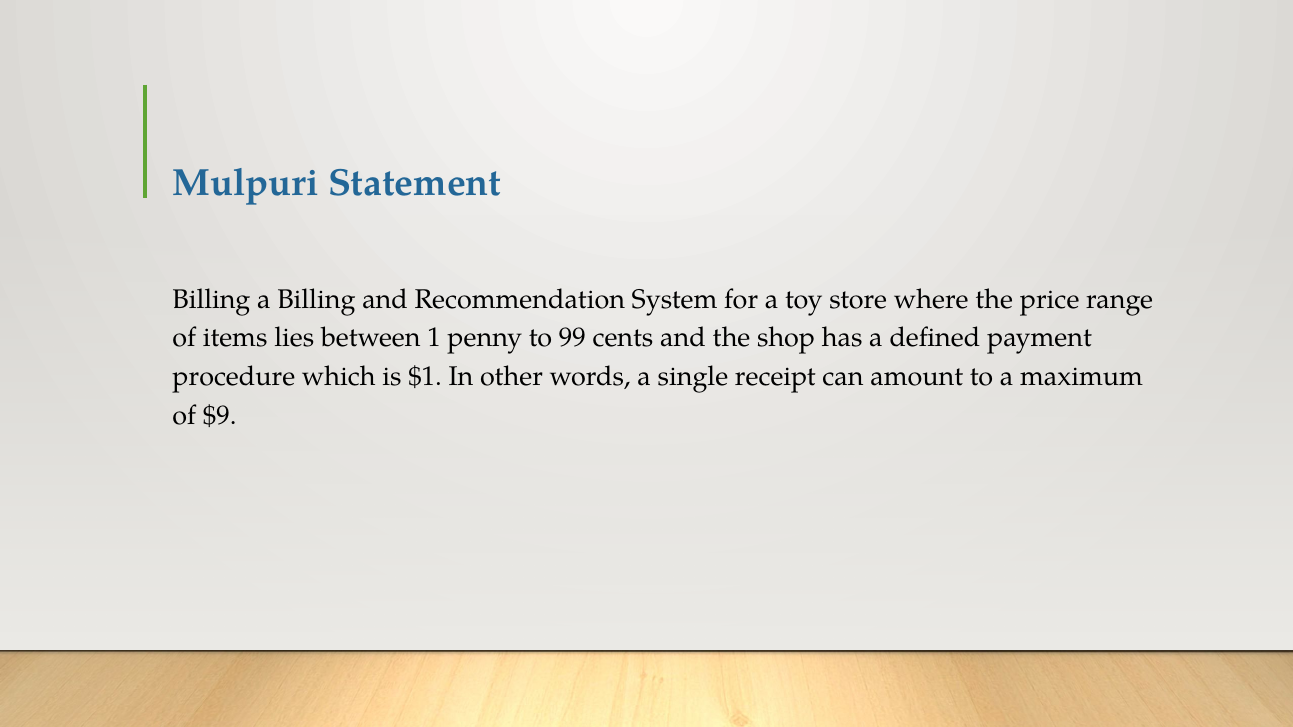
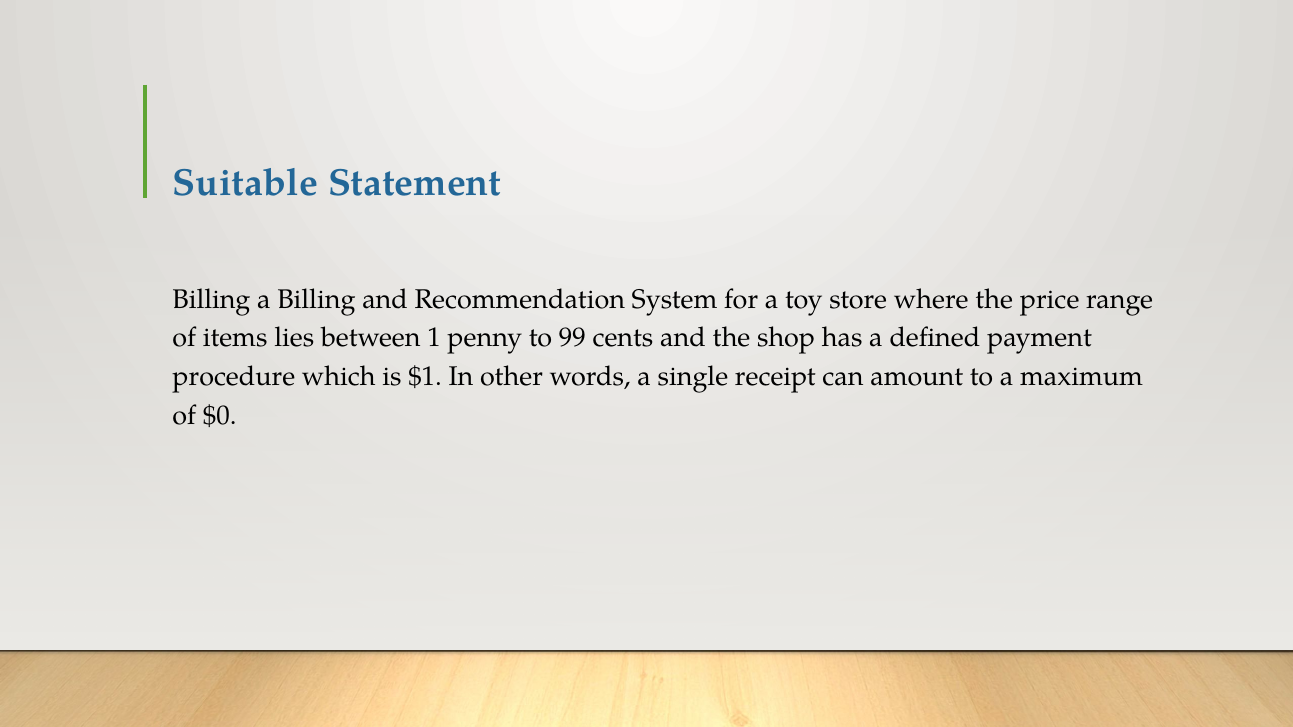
Mulpuri: Mulpuri -> Suitable (246, 183)
$9: $9 -> $0 (220, 416)
